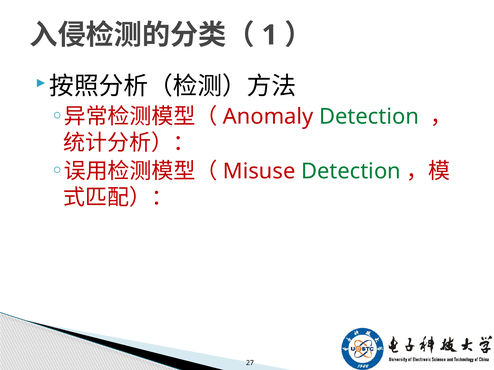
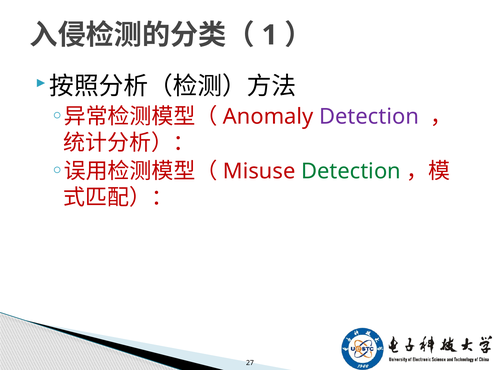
Detection colour: green -> purple (369, 117)
